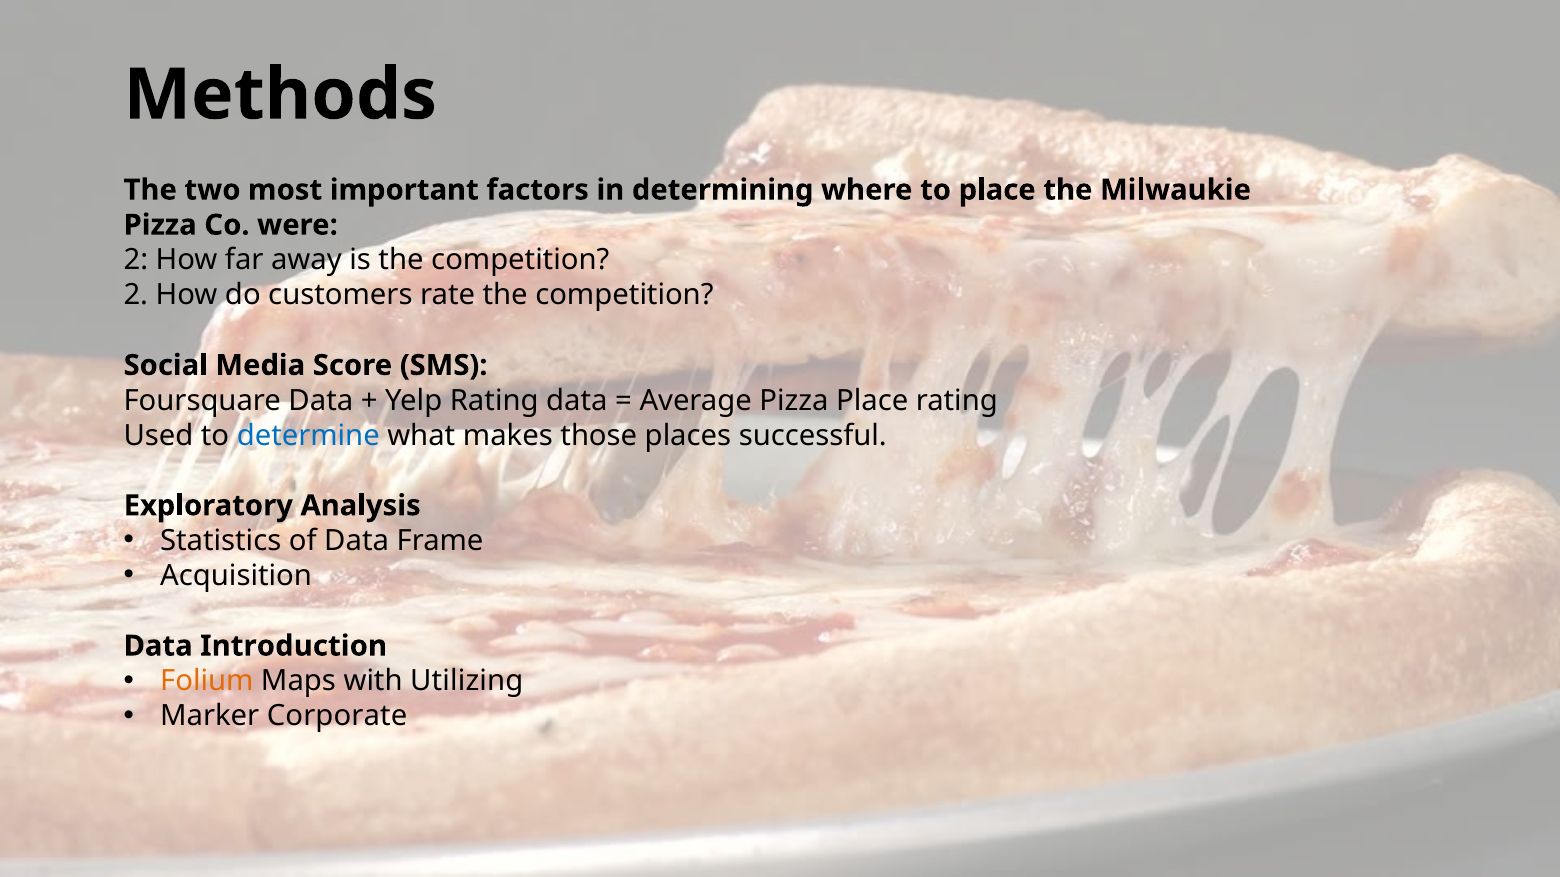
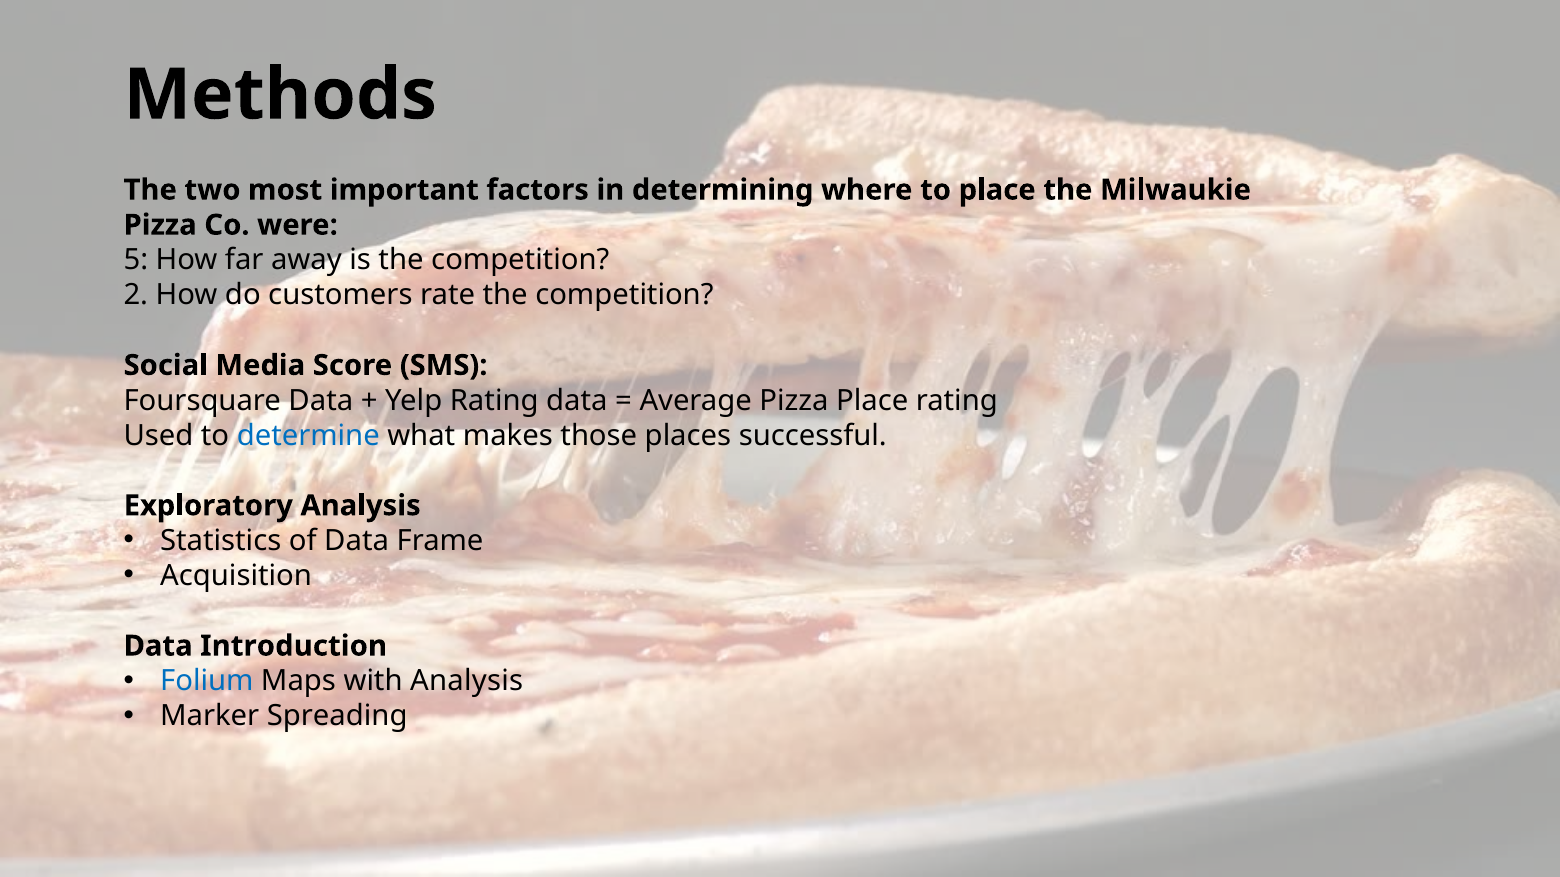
2: 2 -> 5 (136, 260)
Folium colour: orange -> blue (207, 681)
with Utilizing: Utilizing -> Analysis (467, 681)
Corporate: Corporate -> Spreading (337, 717)
